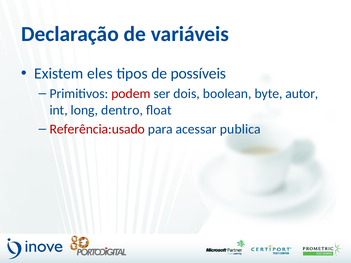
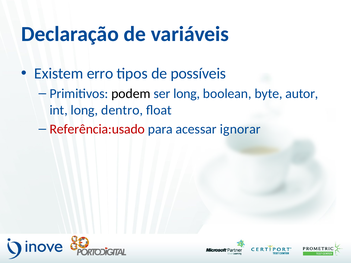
eles: eles -> erro (100, 74)
podem colour: red -> black (131, 94)
ser dois: dois -> long (187, 94)
publica: publica -> ignorar (240, 129)
